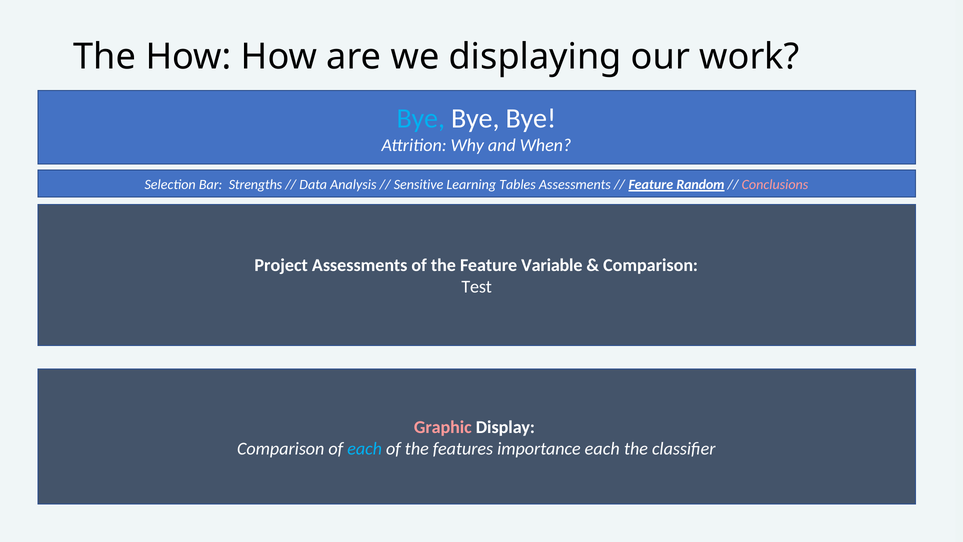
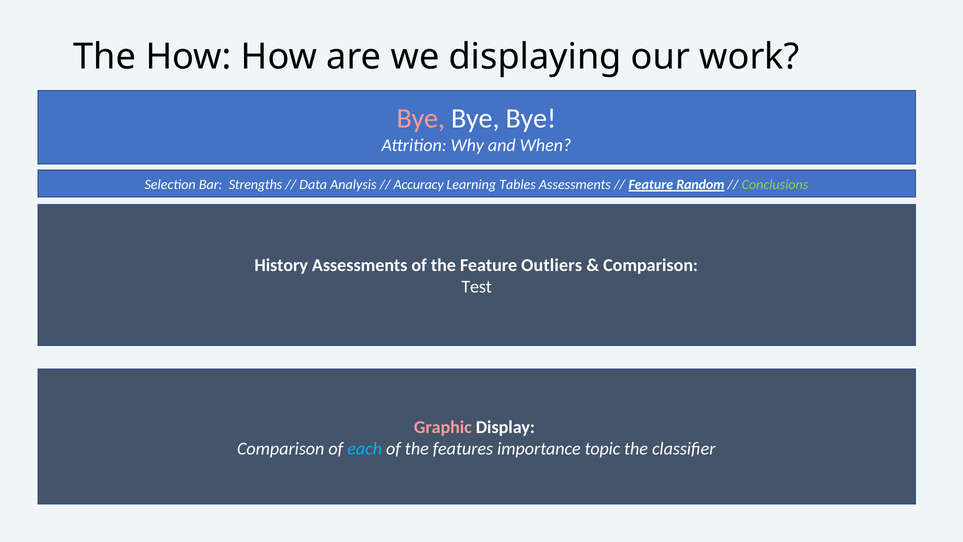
Bye colour: light blue -> pink (421, 118)
Sensitive: Sensitive -> Accuracy (419, 184)
Conclusions colour: pink -> light green (775, 184)
Project: Project -> History (281, 265)
Variable: Variable -> Outliers (552, 265)
importance each: each -> topic (602, 449)
